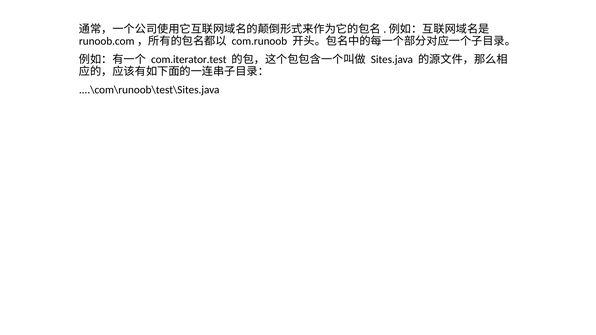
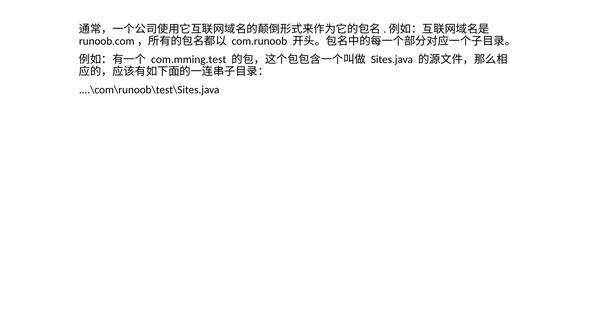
com.iterator.test: com.iterator.test -> com.mming.test (189, 60)
